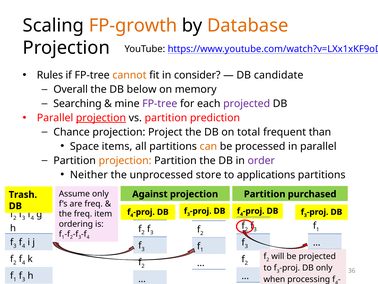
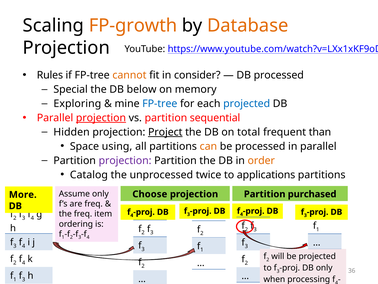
DB candidate: candidate -> processed (279, 75)
Overall: Overall -> Special (71, 89)
Searching: Searching -> Exploring (77, 103)
FP-tree colour: purple -> blue (160, 103)
projected colour: purple -> blue (247, 103)
prediction: prediction -> sequential (215, 118)
Chance: Chance -> Hidden (72, 132)
Project underline: none -> present (165, 132)
items: items -> using (117, 146)
projection colour: orange -> purple (125, 160)
order colour: purple -> orange (261, 160)
Neither: Neither -> Catalog (89, 174)
store: store -> twice (209, 174)
Against: Against -> Choose (150, 194)
Trash: Trash -> More (23, 194)
